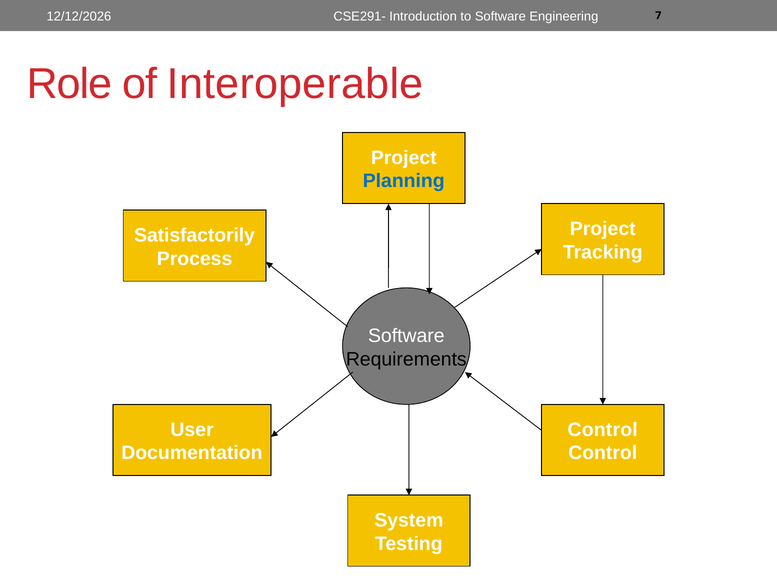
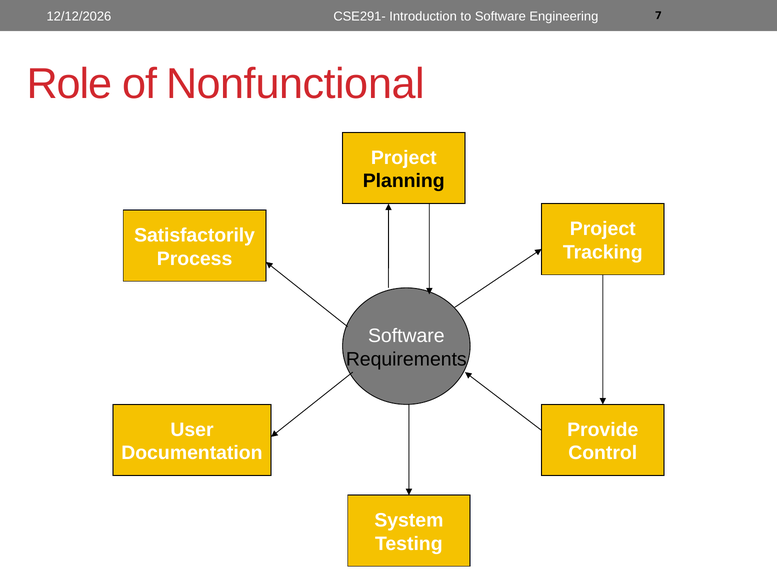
Interoperable: Interoperable -> Nonfunctional (295, 84)
Planning colour: blue -> black (404, 181)
Control: Control -> Provide (603, 430)
